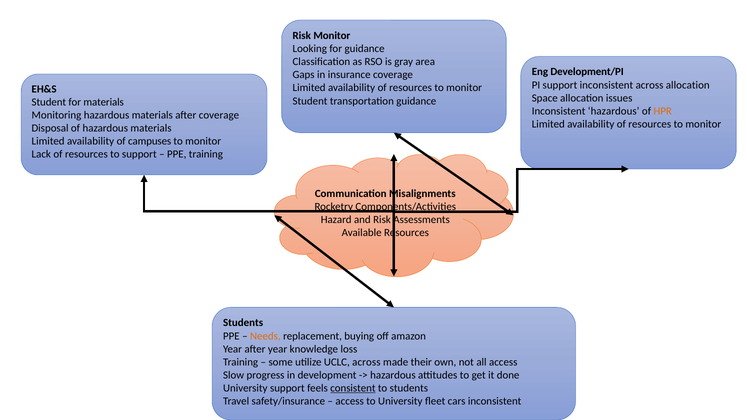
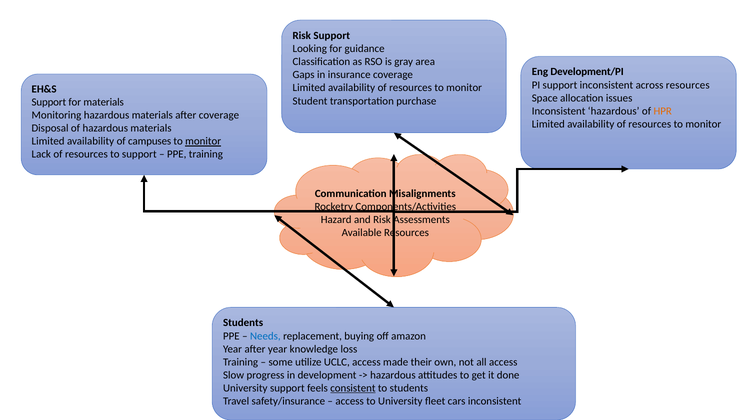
Risk Monitor: Monitor -> Support (332, 36)
across allocation: allocation -> resources (688, 85)
transportation guidance: guidance -> purchase (416, 101)
Student: Student -> Support (49, 102)
monitor underline: none -> present (203, 141)
Needs colour: orange -> blue (265, 336)
UCLC across: across -> access (366, 362)
